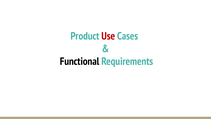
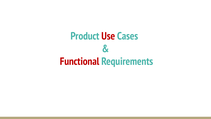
Functional colour: black -> red (80, 61)
